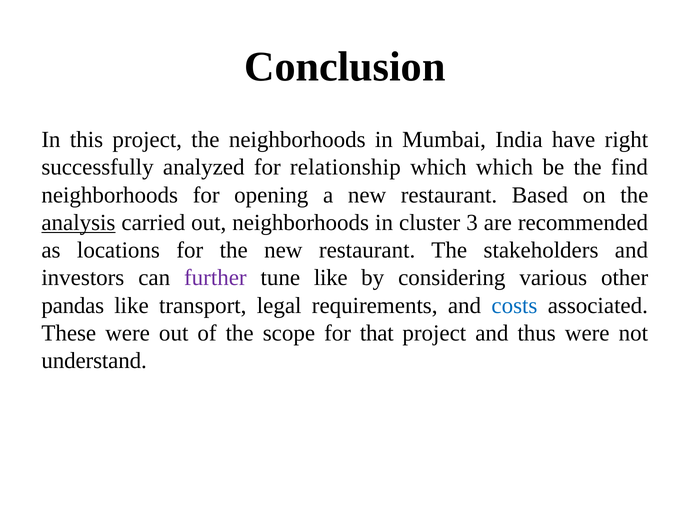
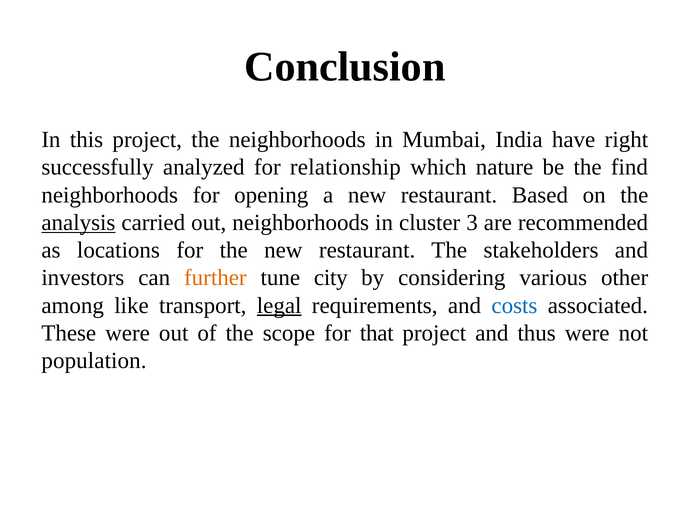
which which: which -> nature (505, 167)
further colour: purple -> orange (215, 278)
tune like: like -> city (331, 278)
pandas: pandas -> among (73, 305)
legal underline: none -> present (279, 305)
understand: understand -> population (94, 360)
